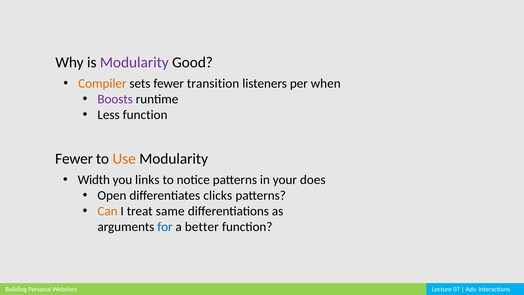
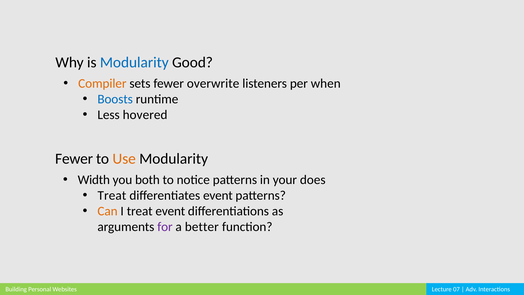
Modularity colour: purple -> blue (134, 62)
transition: transition -> overwrite (213, 83)
Boosts colour: purple -> blue (115, 99)
Less function: function -> hovered (145, 115)
links: links -> both (147, 180)
Open: Open -> Treat (112, 195)
differentiates clicks: clicks -> event (218, 195)
treat same: same -> event (170, 211)
for colour: blue -> purple (165, 227)
